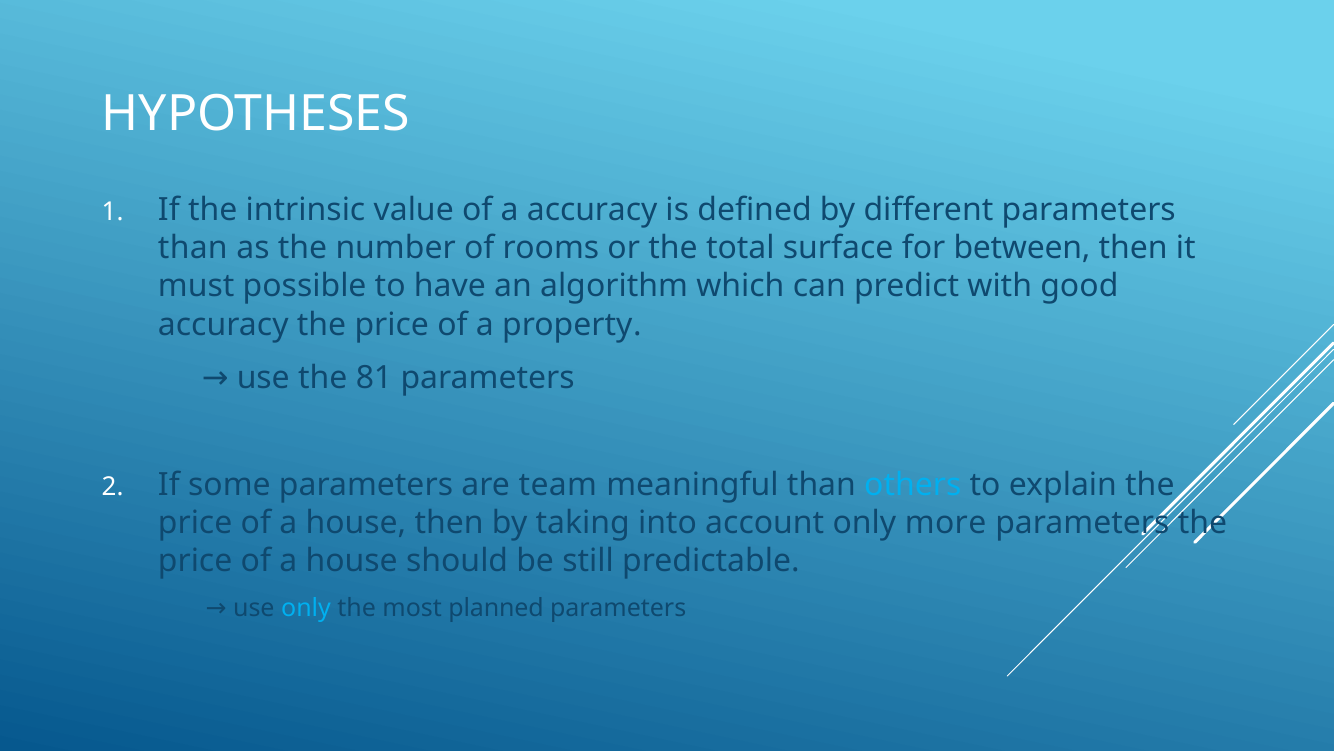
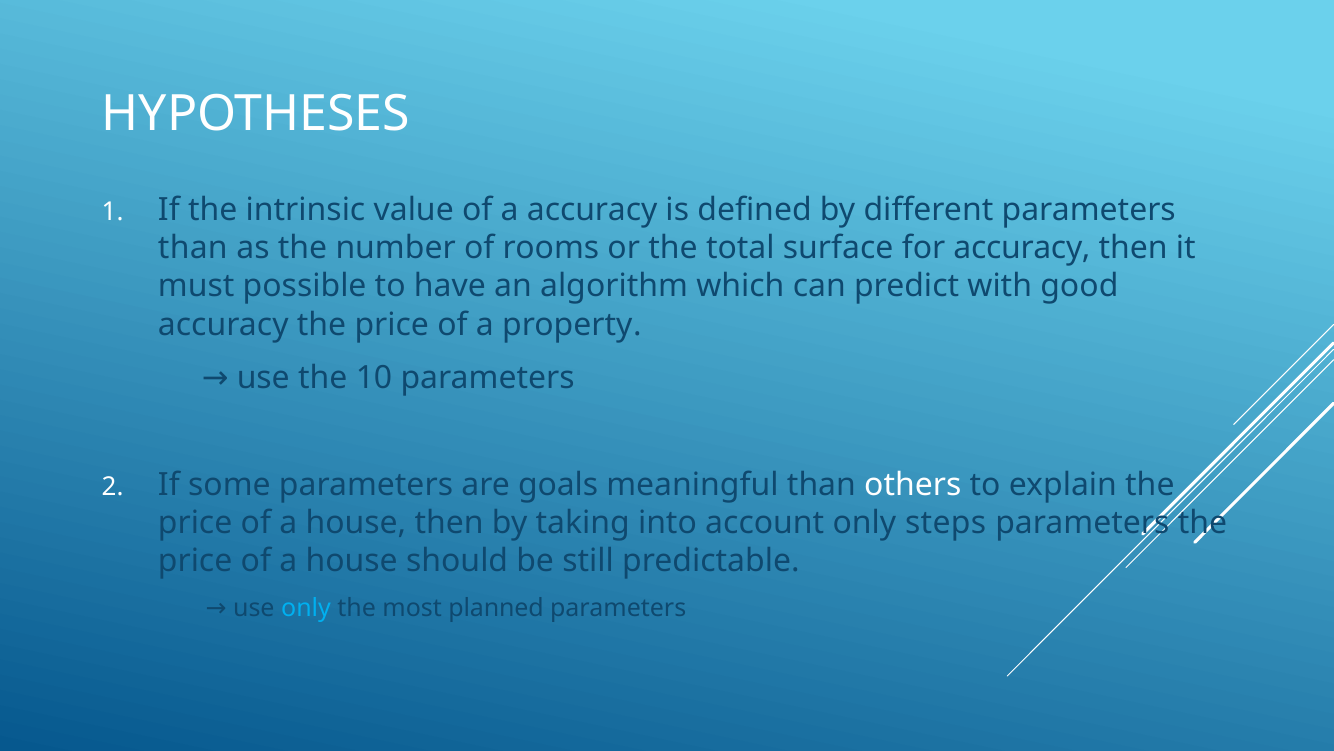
for between: between -> accuracy (1022, 248)
81: 81 -> 10 (374, 378)
team: team -> goals (558, 484)
others colour: light blue -> white (913, 484)
more: more -> steps (946, 523)
